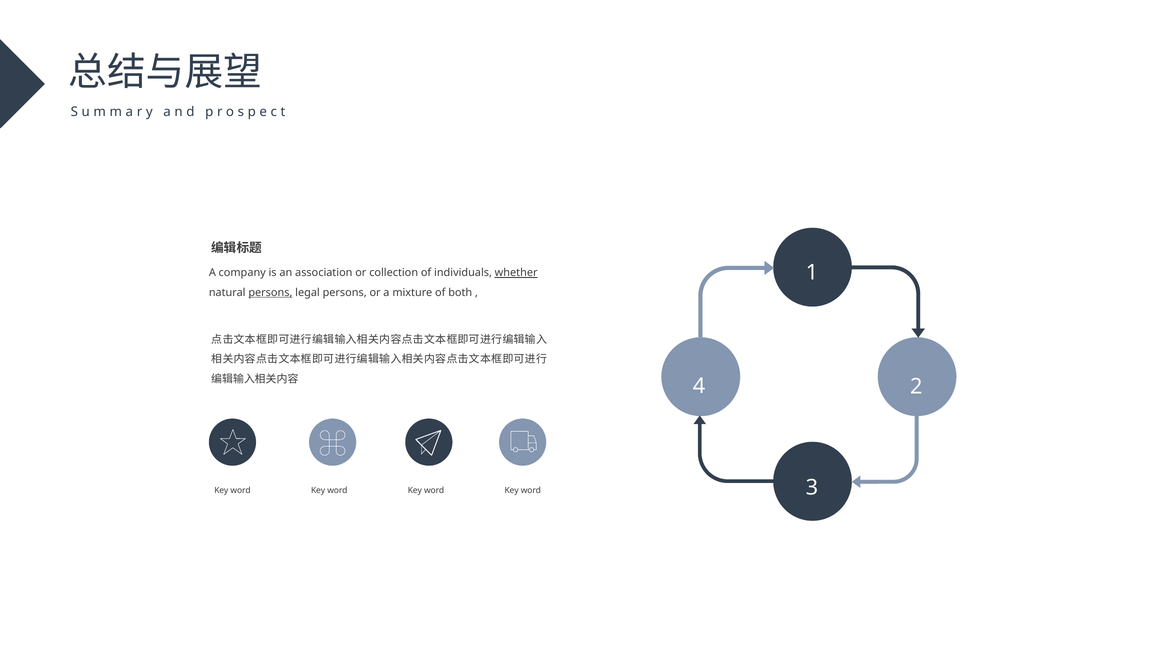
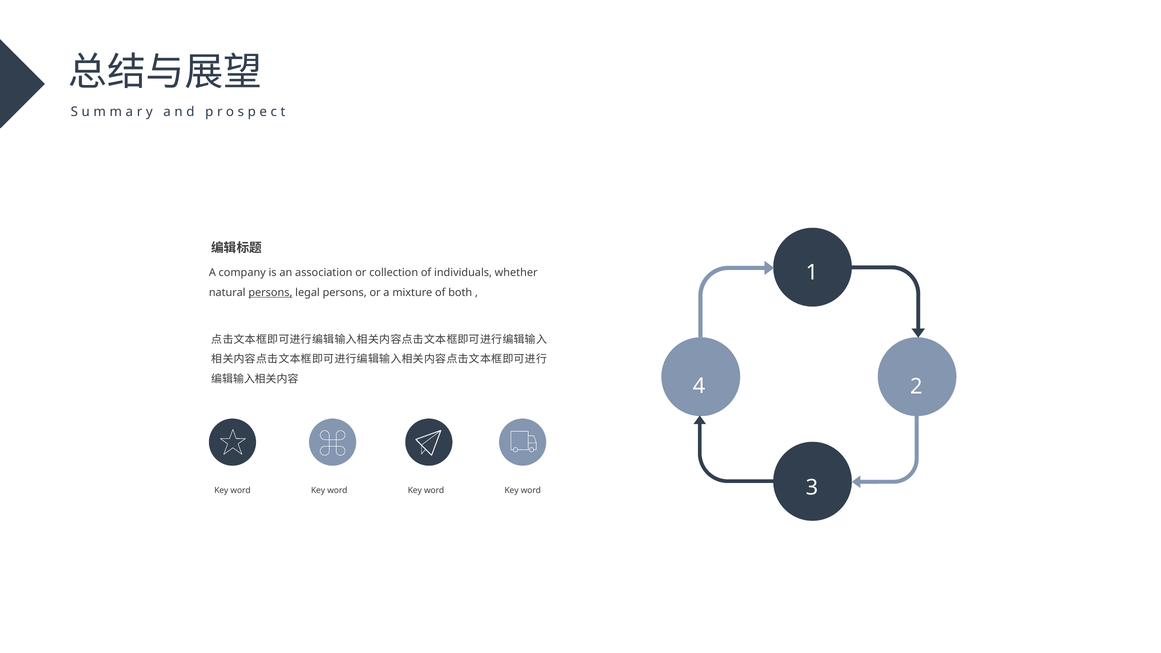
whether underline: present -> none (516, 273)
